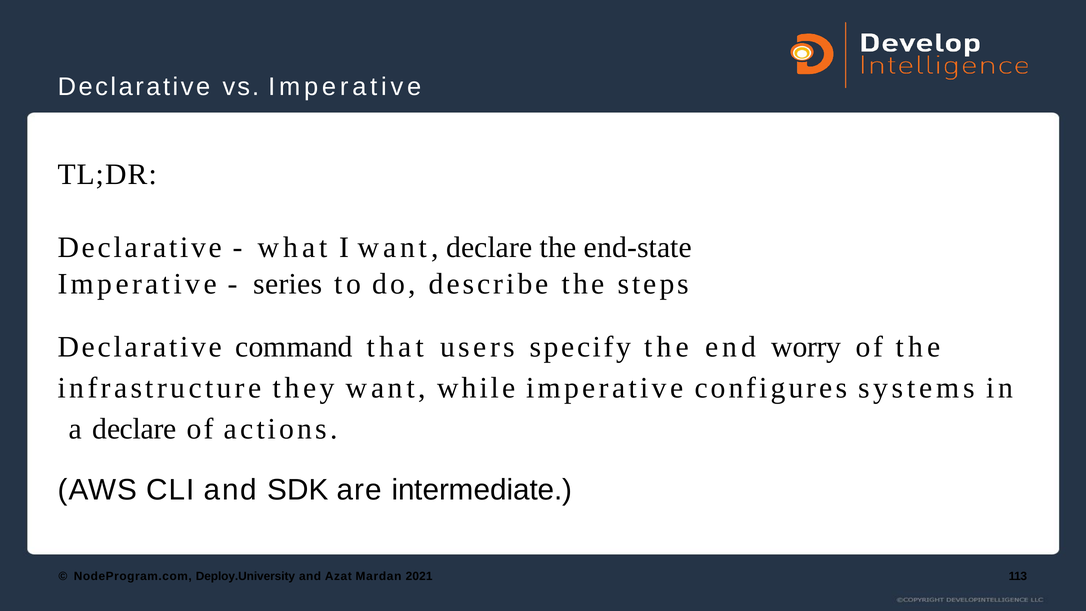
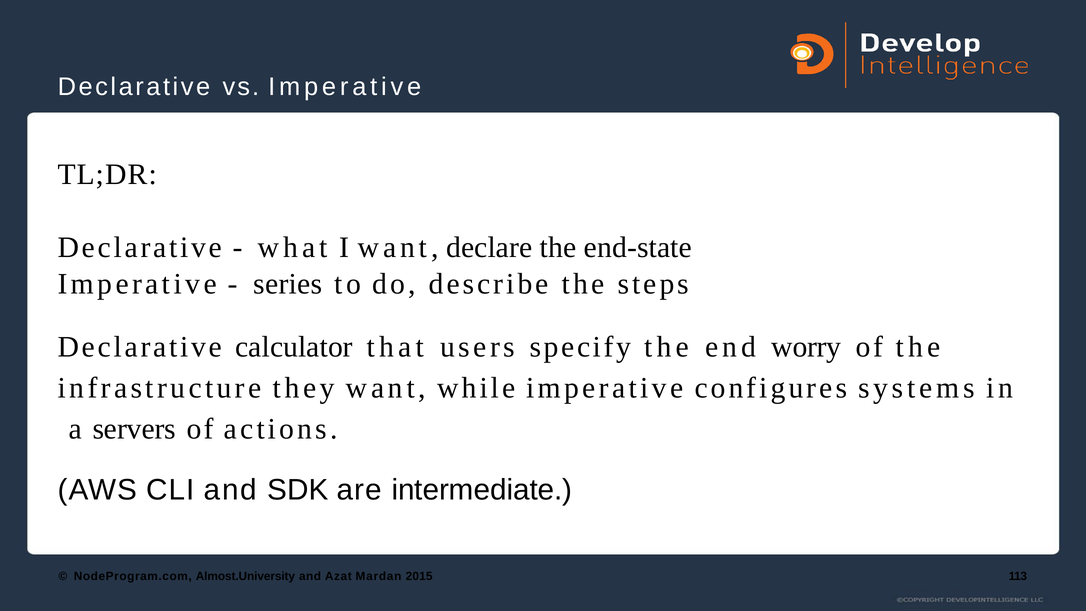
command: command -> calculator (294, 347)
a declare: declare -> servers (134, 429)
Deploy.University: Deploy.University -> Almost.University (245, 576)
2021: 2021 -> 2015 (419, 576)
